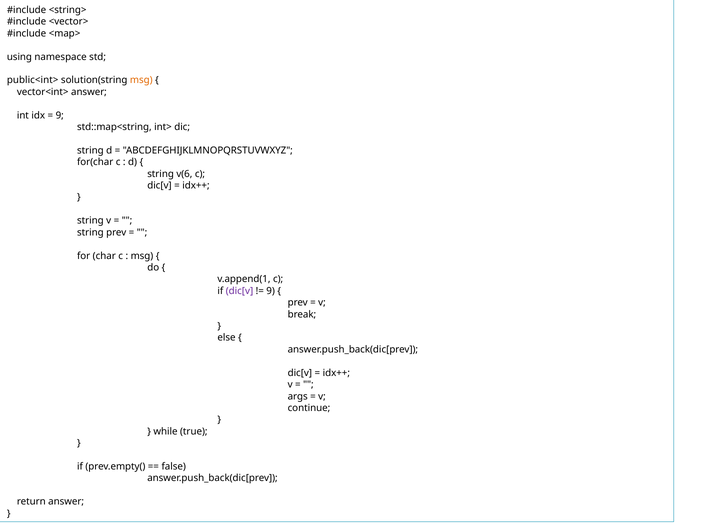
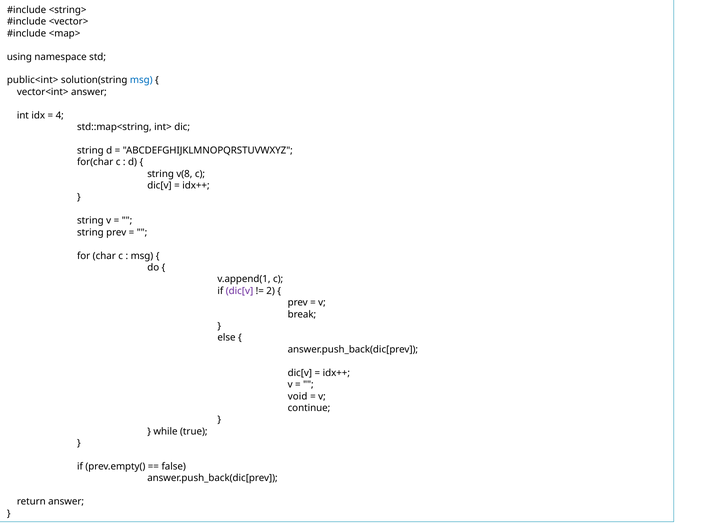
msg colour: orange -> blue (141, 80)
9: 9 -> 4 (60, 115)
v(6: v(6 -> v(8 (184, 174)
9: 9 -> 2 (271, 291)
args: args -> void (298, 397)
